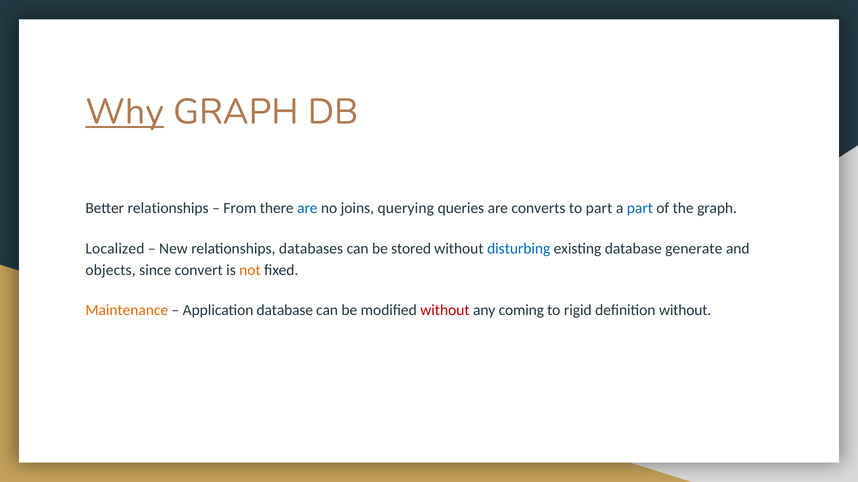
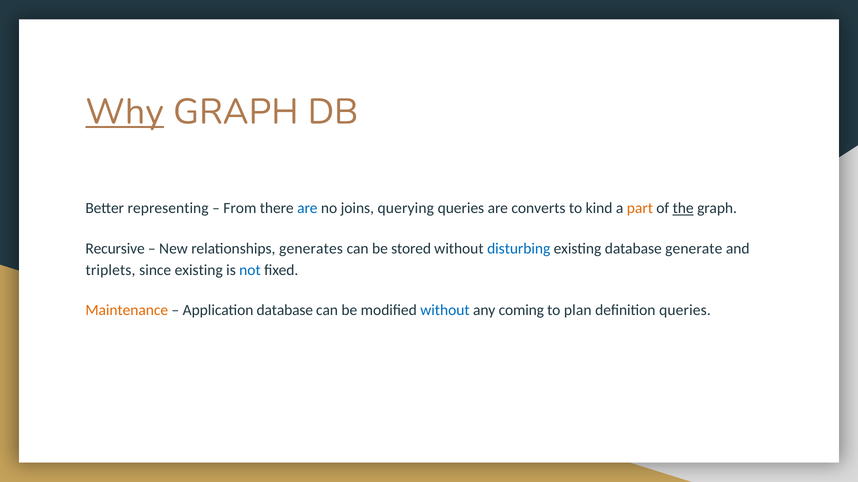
Better relationships: relationships -> representing (168, 209)
to part: part -> kind (599, 209)
part colour: blue -> orange (640, 209)
the underline: none -> present (683, 209)
Localized: Localized -> Recursive (115, 249)
databases: databases -> generates (311, 249)
objects: objects -> triplets (111, 270)
since convert: convert -> existing (199, 270)
not colour: orange -> blue (250, 270)
without colour: red -> blue (445, 311)
rigid: rigid -> plan (578, 311)
definition without: without -> queries (685, 311)
